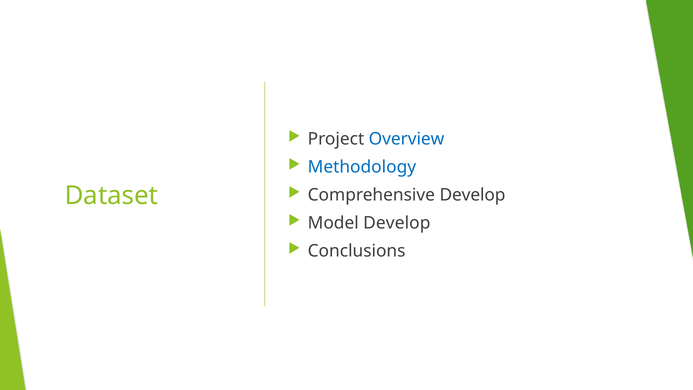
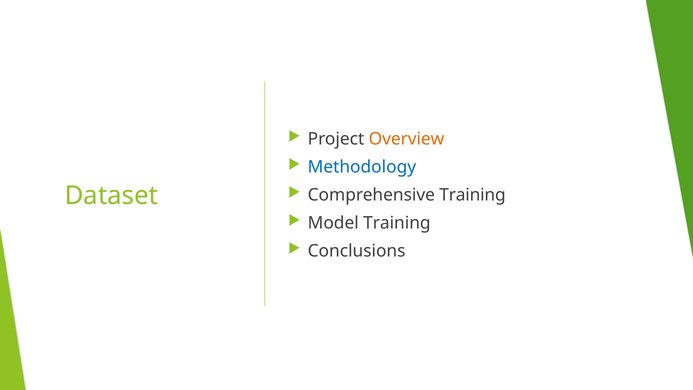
Overview colour: blue -> orange (407, 139)
Comprehensive Develop: Develop -> Training (473, 195)
Model Develop: Develop -> Training (397, 223)
